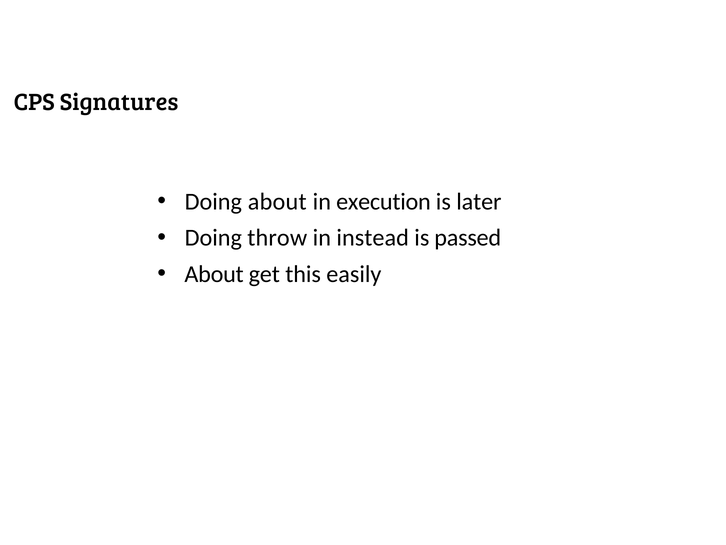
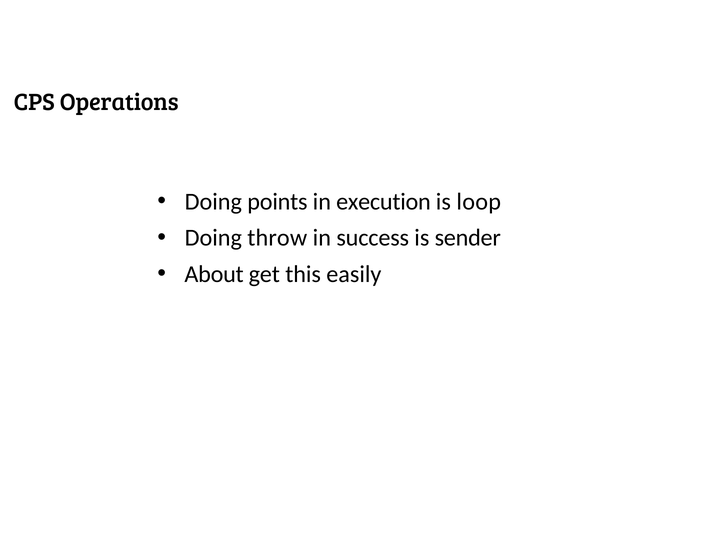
Signatures: Signatures -> Operations (119, 102)
Doing about: about -> points (277, 202)
later: later -> loop (479, 202)
instead: instead -> success (373, 238)
passed: passed -> sender (468, 238)
